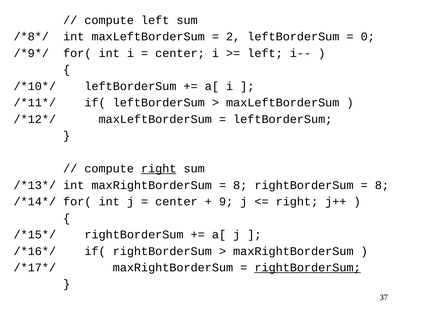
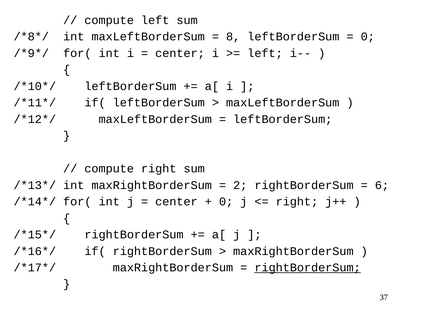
2: 2 -> 8 (233, 37)
right underline: present -> none (159, 169)
8: 8 -> 2 (240, 185)
8: 8 -> 6 (382, 185)
9: 9 -> 0 (226, 202)
